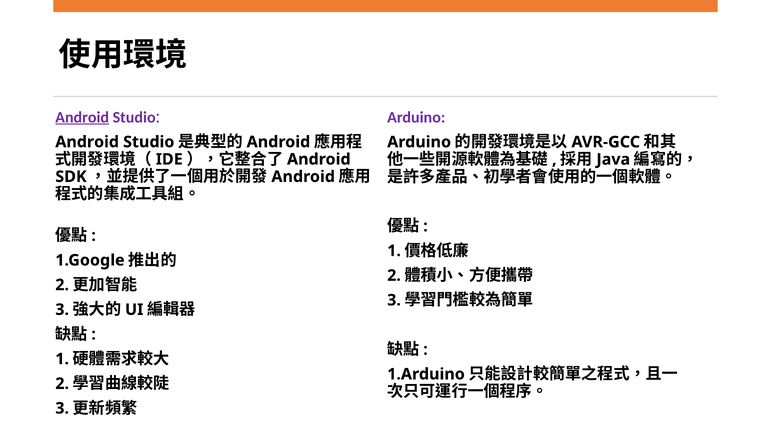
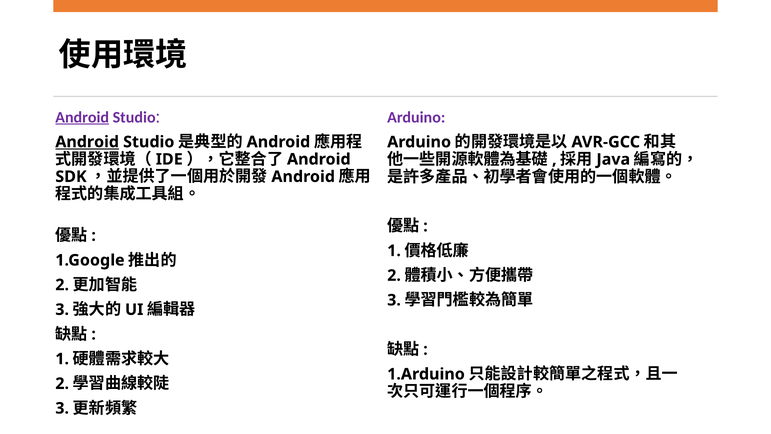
Android underline: none -> present (87, 142)
